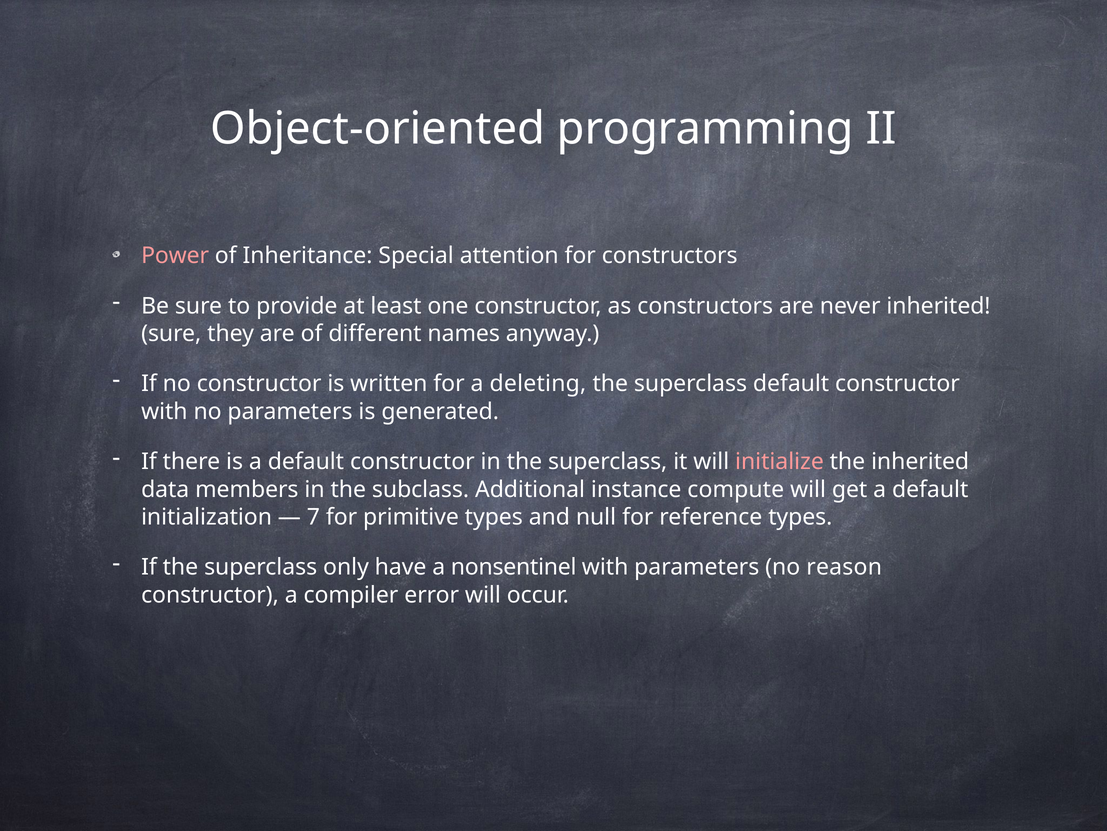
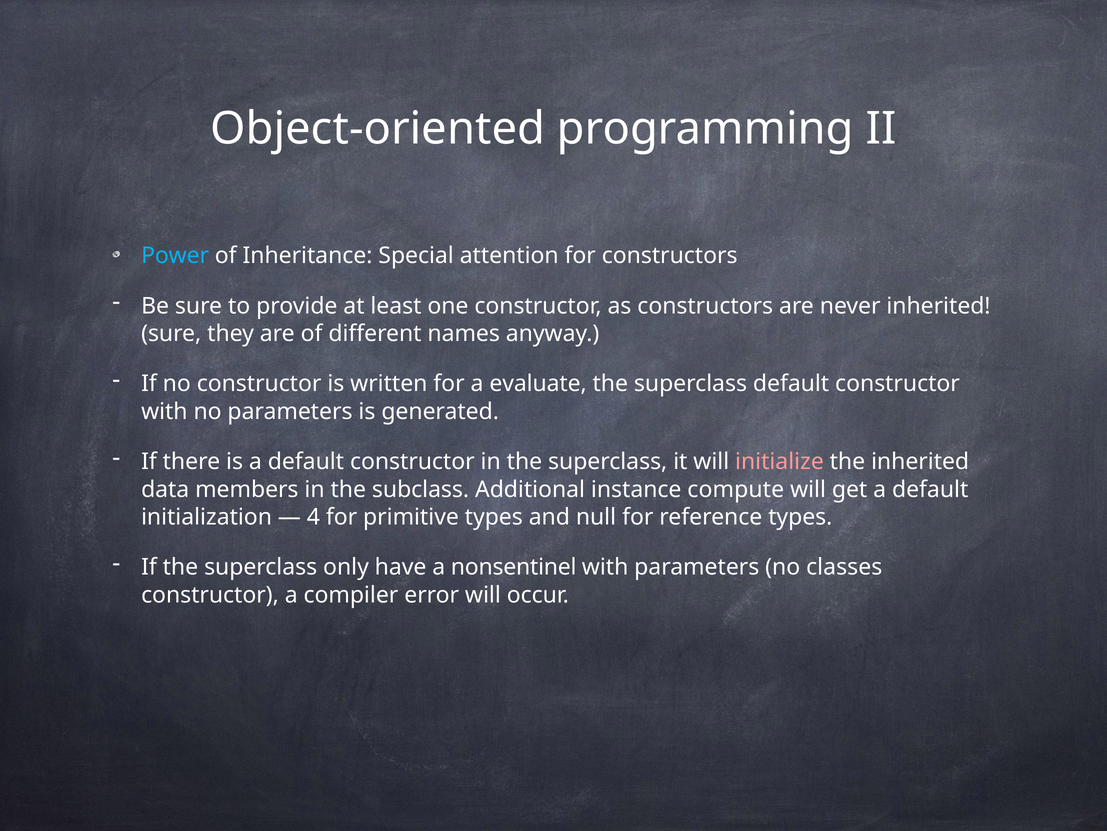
Power colour: pink -> light blue (175, 255)
deleting: deleting -> evaluate (538, 384)
7: 7 -> 4 (313, 517)
reason: reason -> classes (844, 567)
